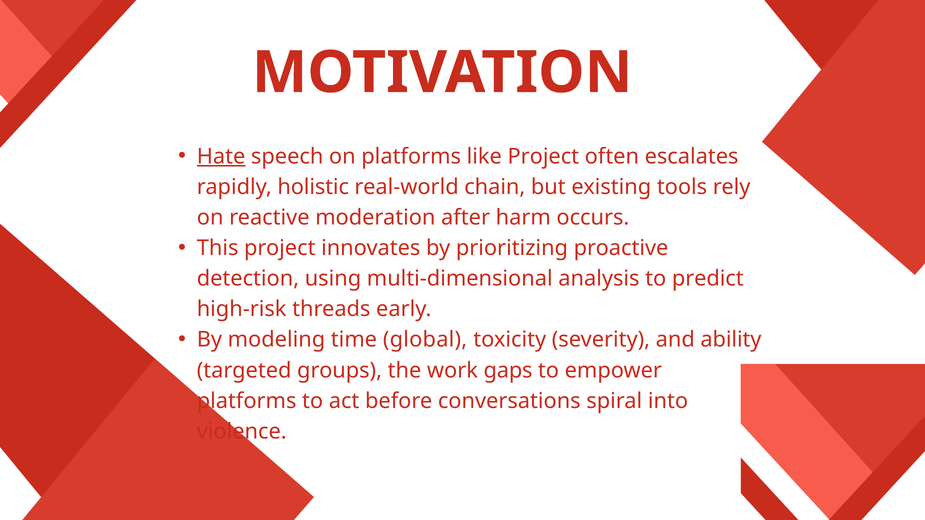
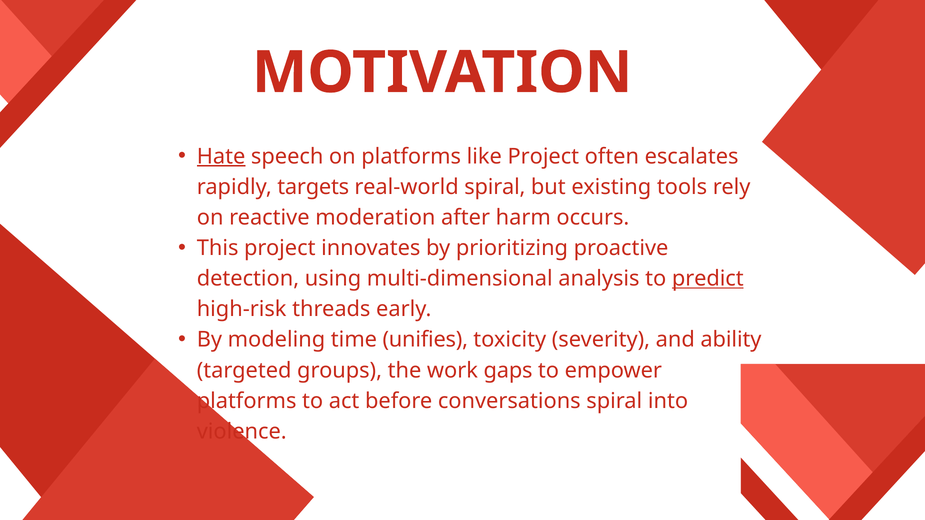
holistic: holistic -> targets (313, 187)
real-world chain: chain -> spiral (495, 187)
predict underline: none -> present (708, 279)
global: global -> unifies (425, 340)
